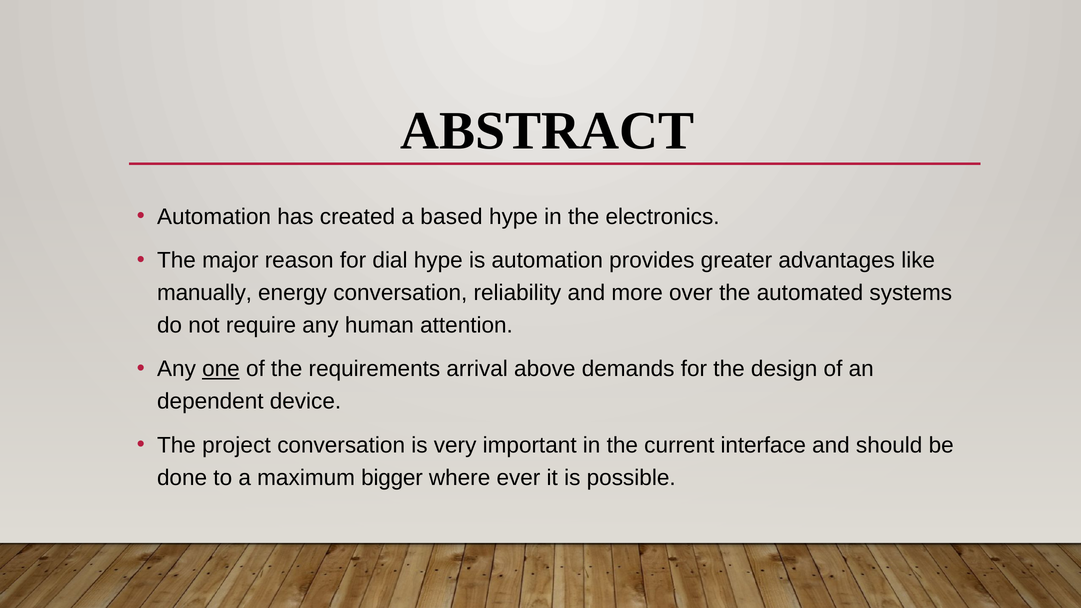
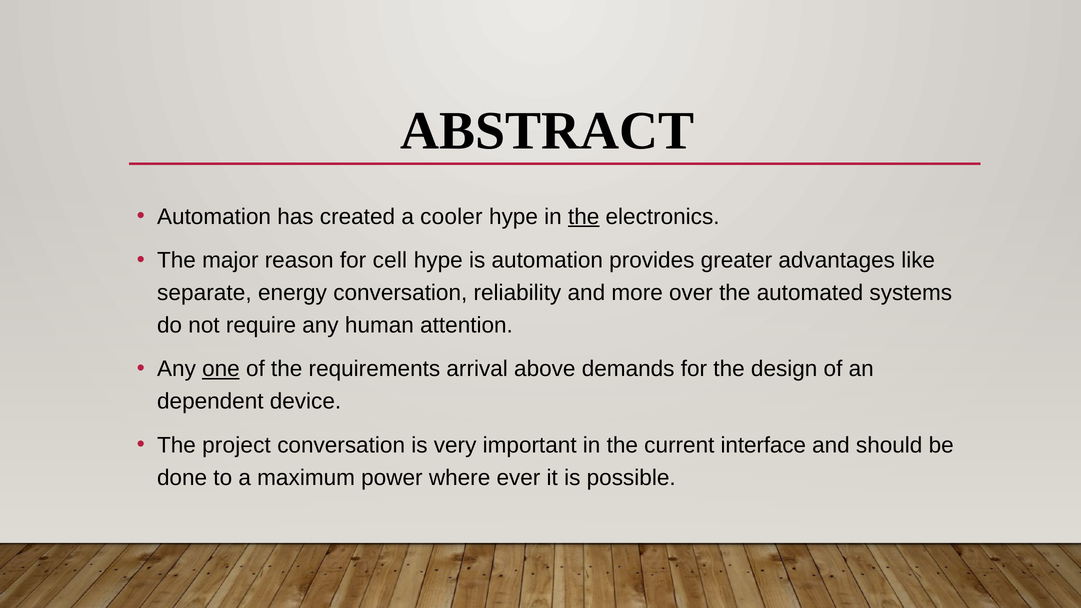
based: based -> cooler (451, 217)
the underline: none -> present (584, 217)
dial: dial -> cell (390, 260)
manually: manually -> separate (204, 293)
bigger: bigger -> power (392, 478)
